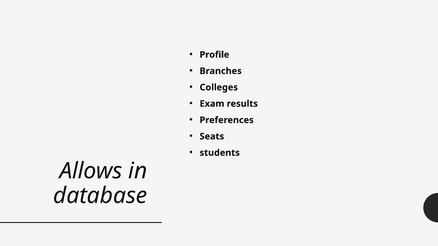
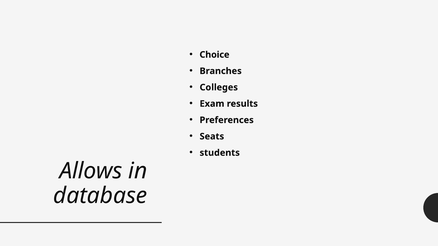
Profile: Profile -> Choice (214, 55)
